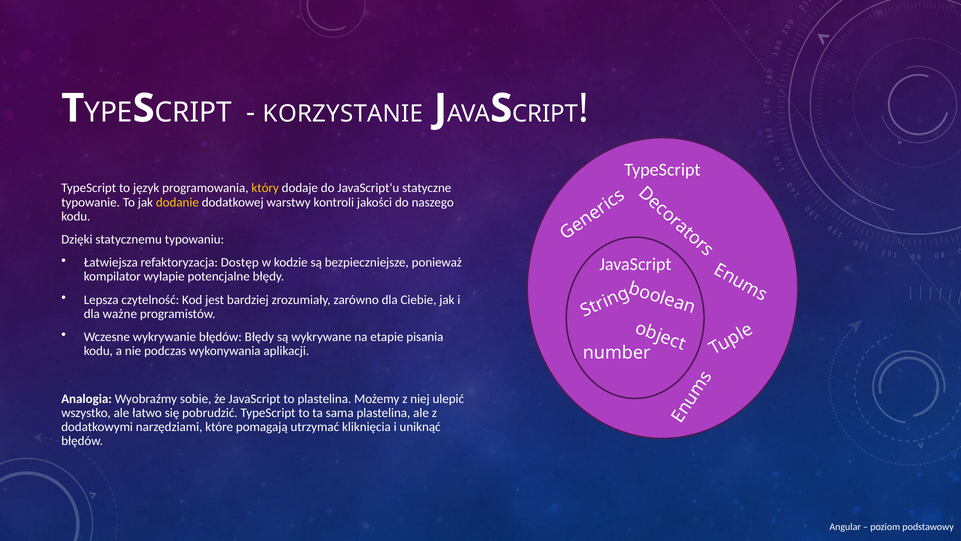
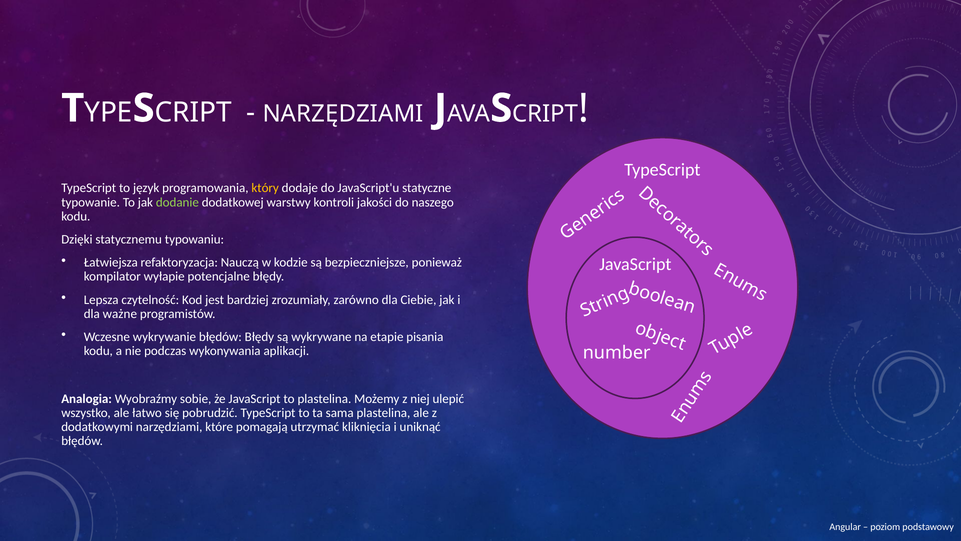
KORZYSTANIE: KORZYSTANIE -> NARZĘDZIAMI (343, 113)
dodanie colour: yellow -> light green (177, 202)
Dostęp: Dostęp -> Nauczą (240, 262)
